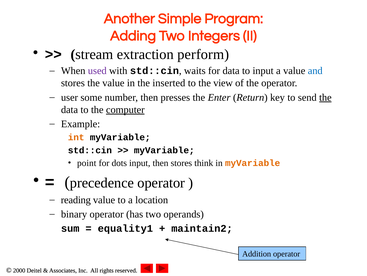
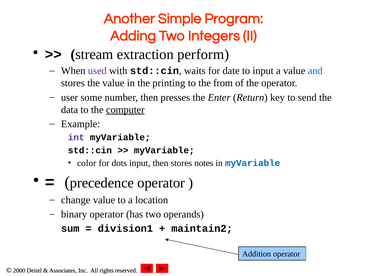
for data: data -> date (231, 71)
inserted: inserted -> printing (169, 83)
view: view -> from (223, 83)
the underline: present -> none (325, 97)
int colour: orange -> purple (76, 137)
point: point -> color (87, 163)
think: think -> notes (204, 163)
myVariable colour: orange -> blue (253, 163)
reading: reading -> change (76, 199)
equality1: equality1 -> division1 (125, 228)
